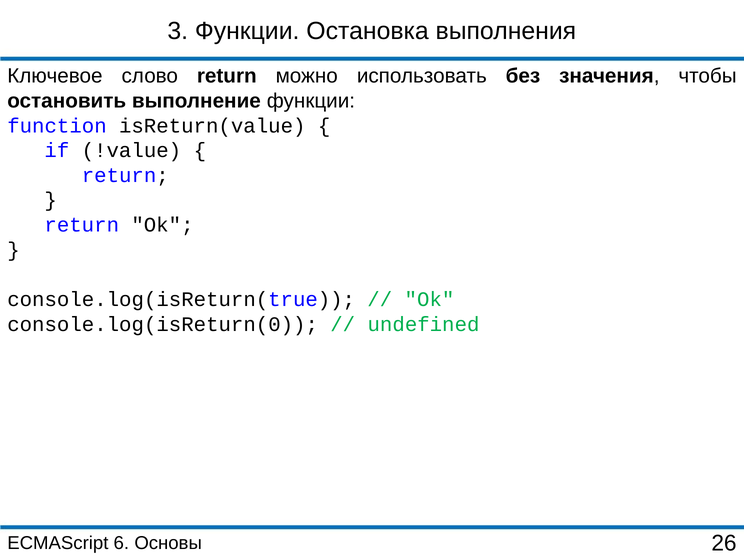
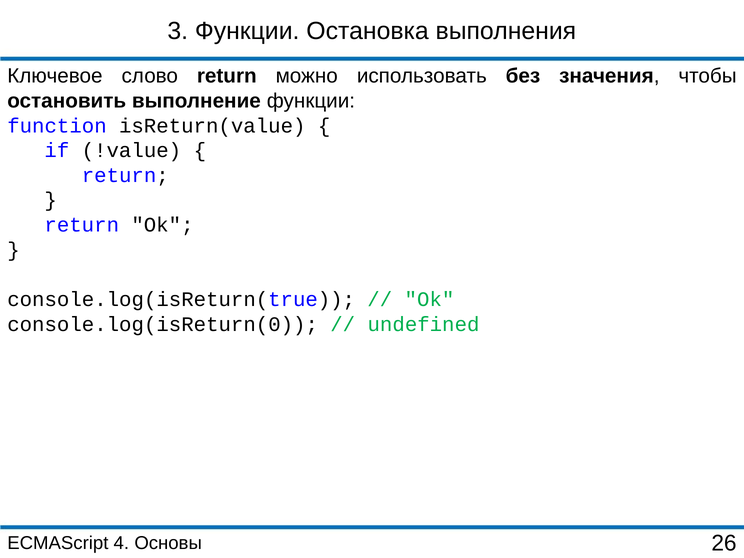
6: 6 -> 4 (121, 543)
